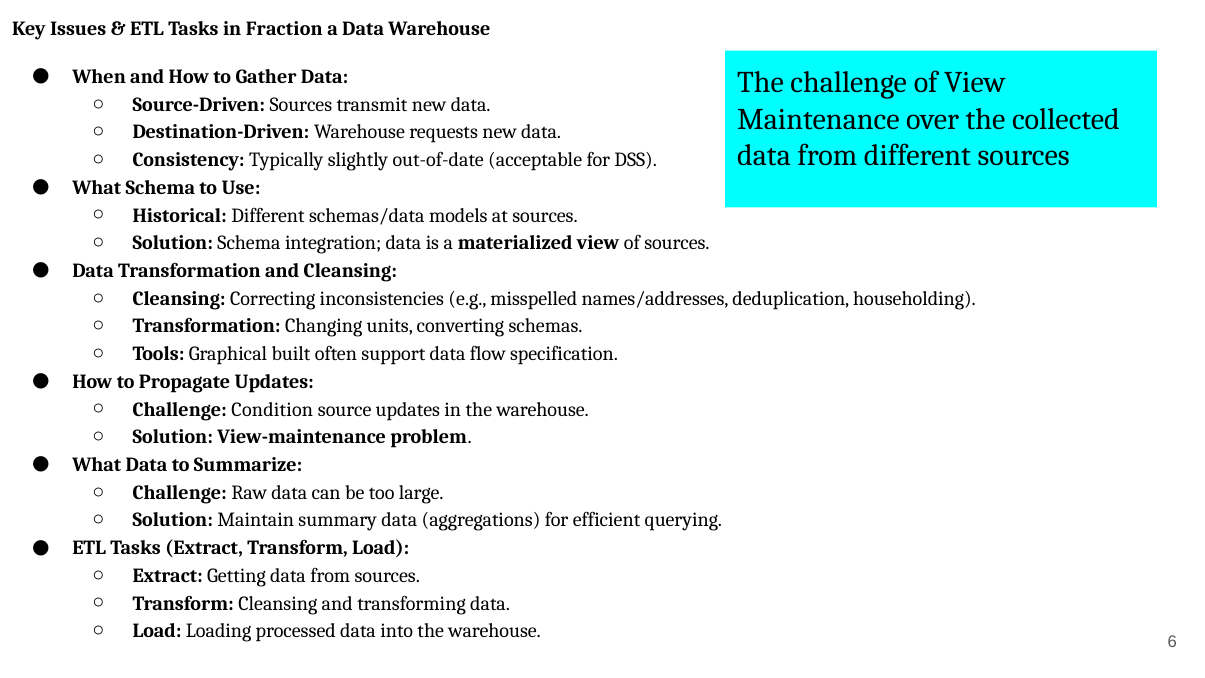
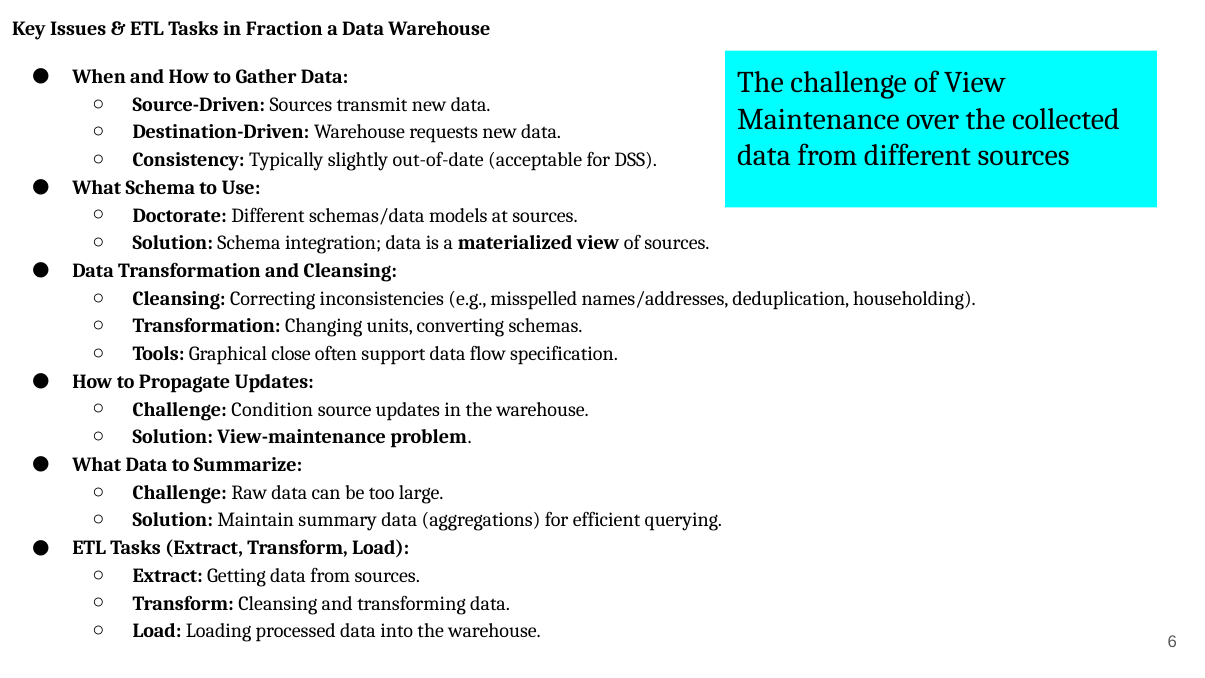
Historical: Historical -> Doctorate (180, 215)
built: built -> close (291, 354)
